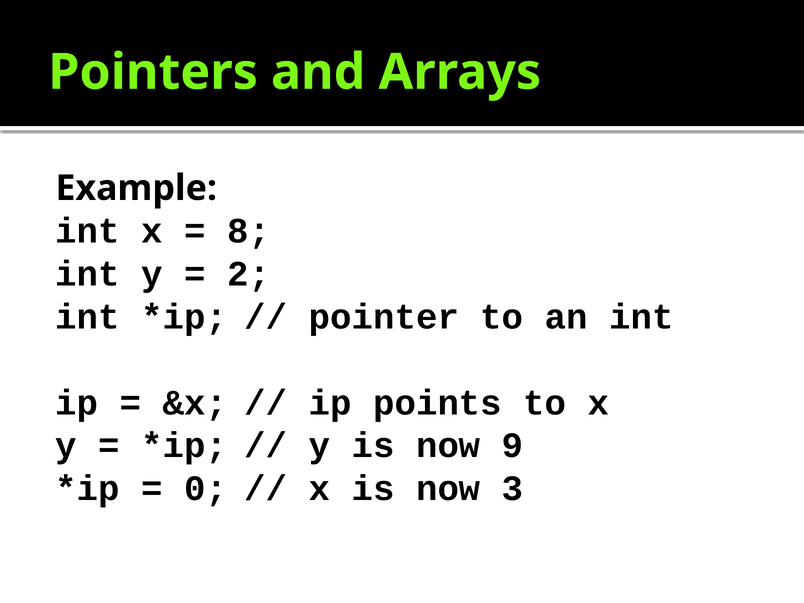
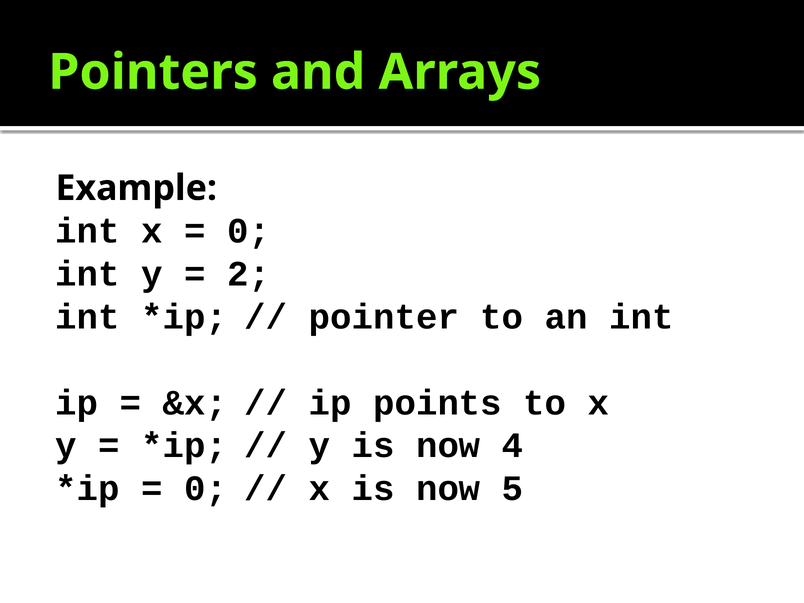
8: 8 -> 0 (249, 231)
9: 9 -> 4 (513, 446)
3: 3 -> 5 (513, 489)
